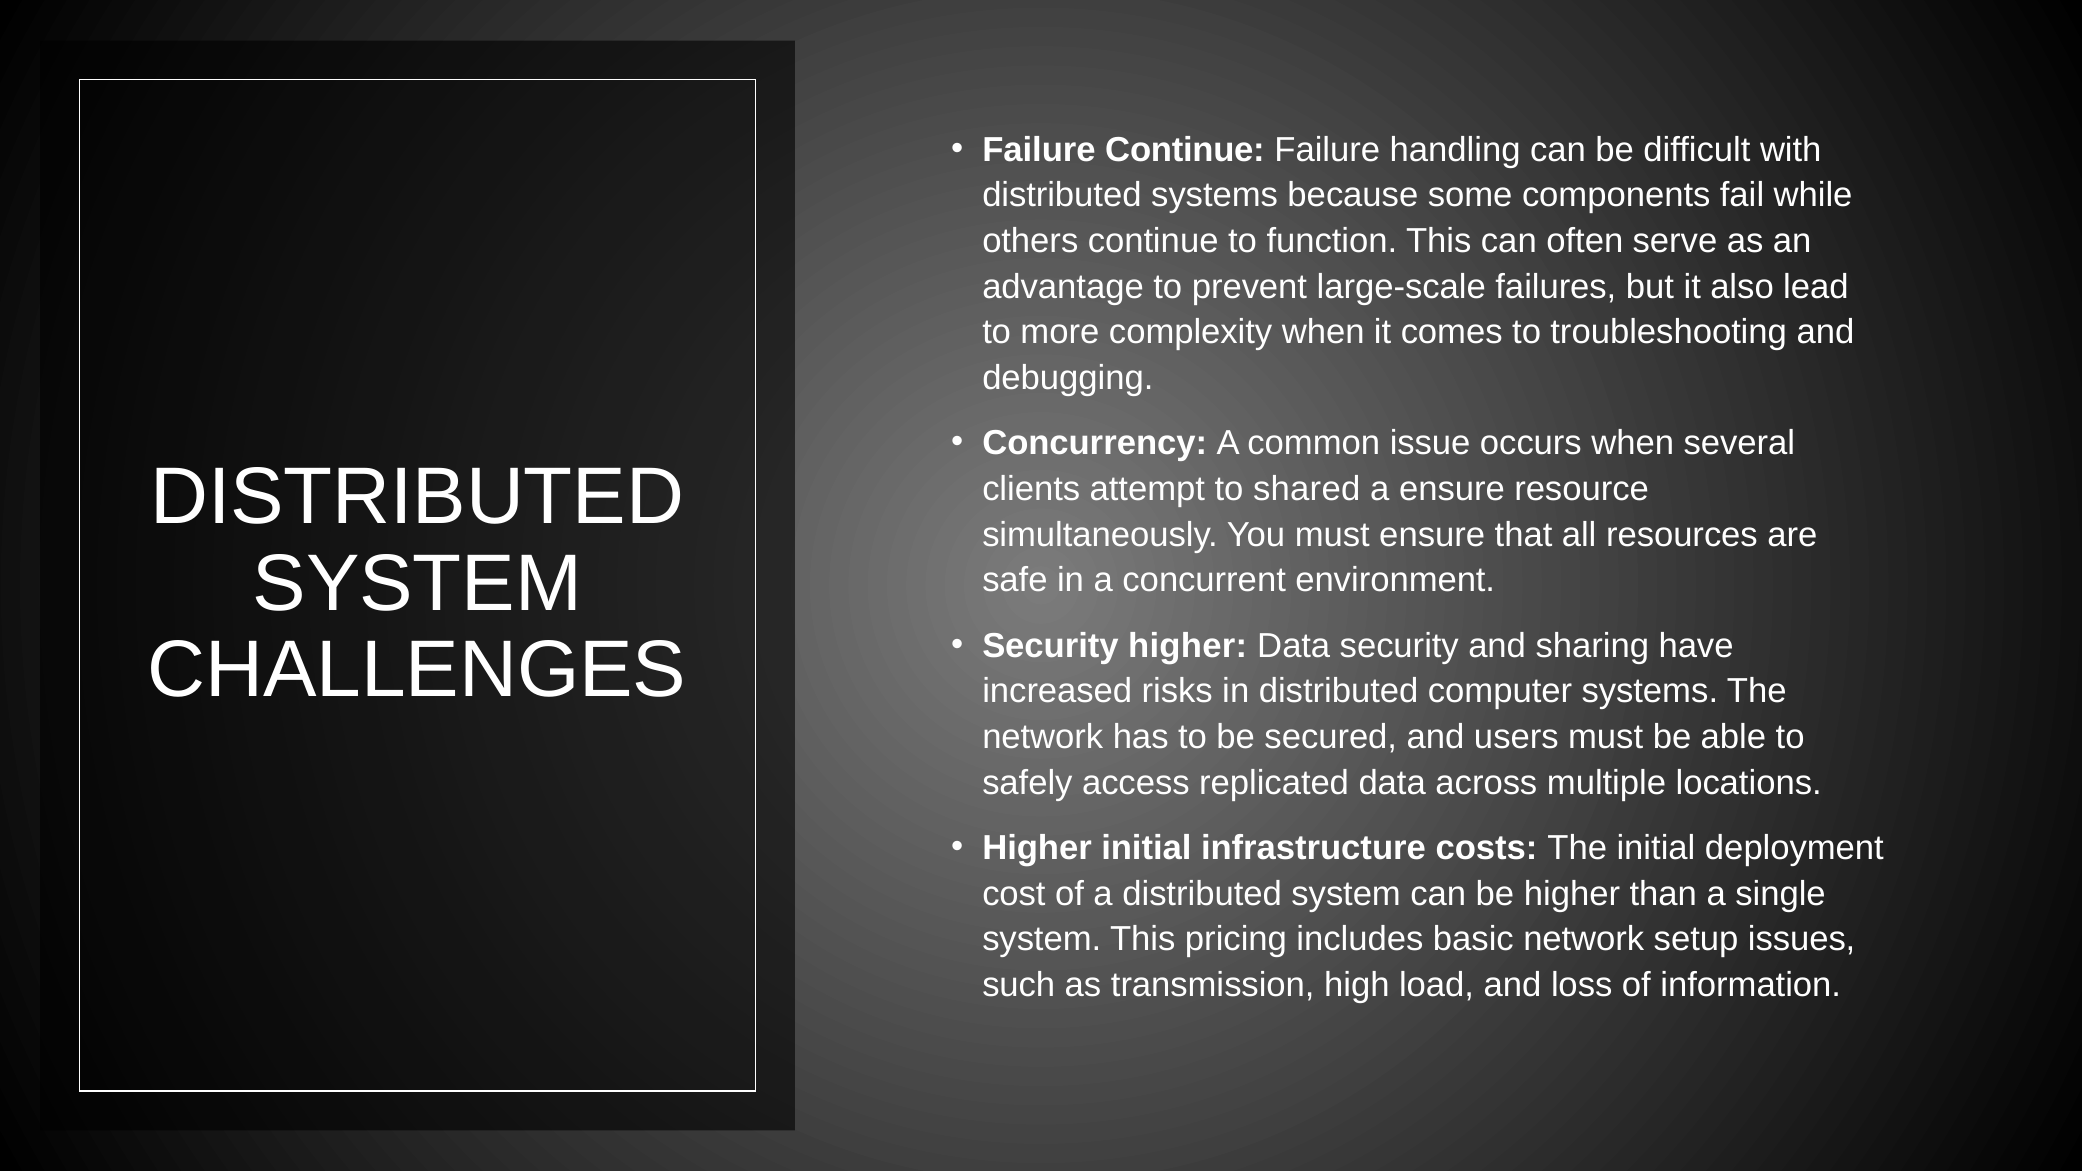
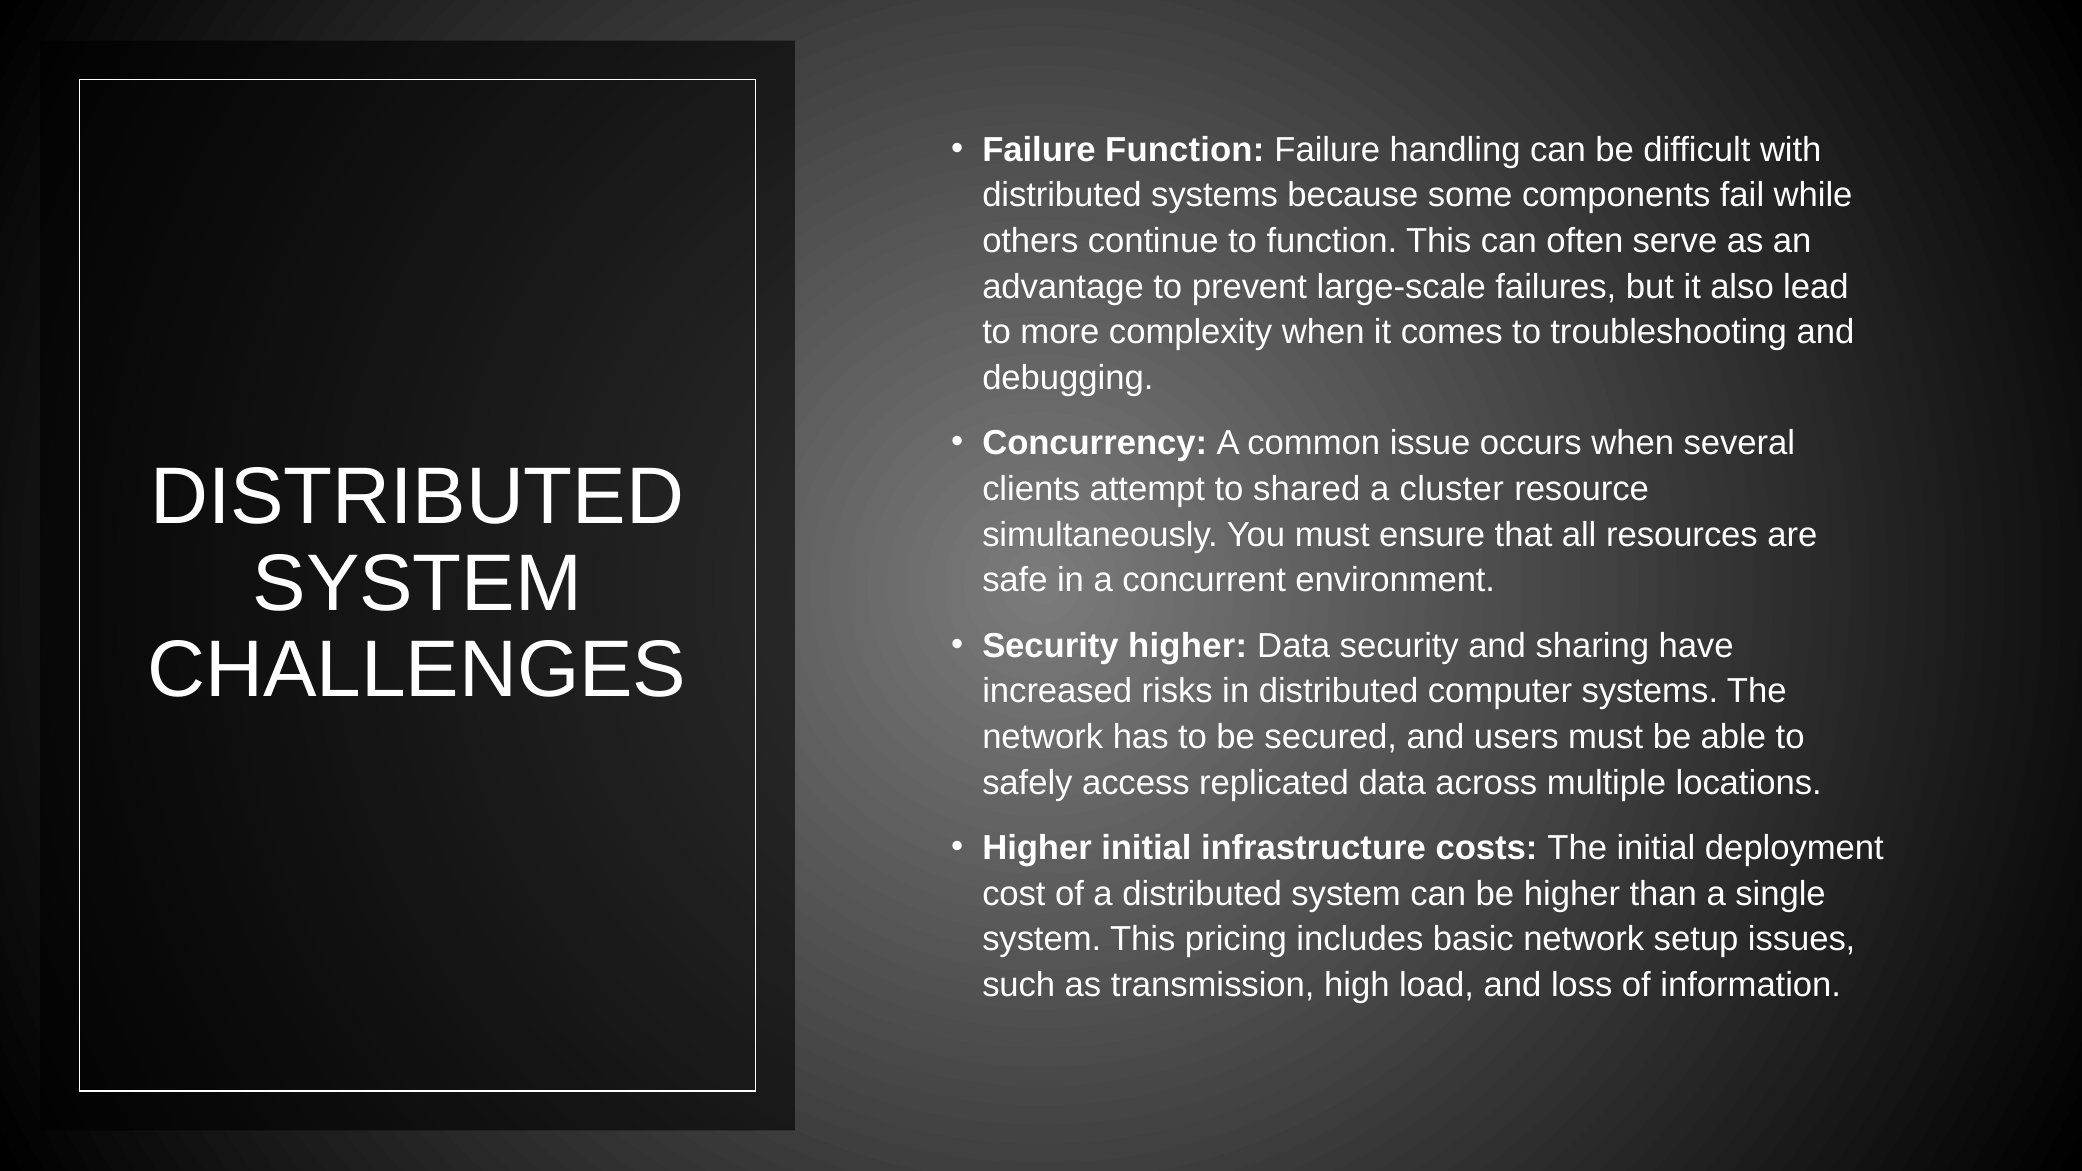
Failure Continue: Continue -> Function (1185, 150)
a ensure: ensure -> cluster (1452, 489)
